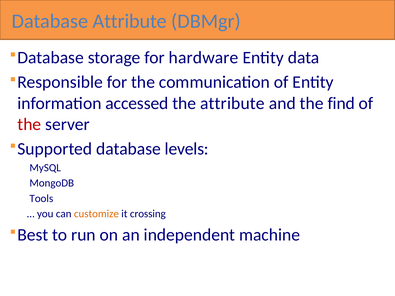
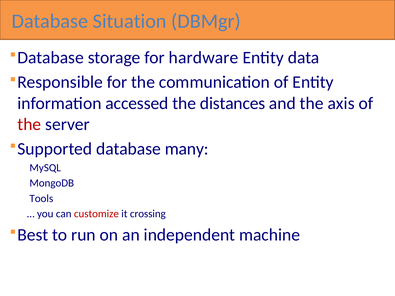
Database Attribute: Attribute -> Situation (130, 21)
the attribute: attribute -> distances (233, 103)
find: find -> axis (341, 103)
levels: levels -> many (187, 149)
customize colour: orange -> red (96, 214)
